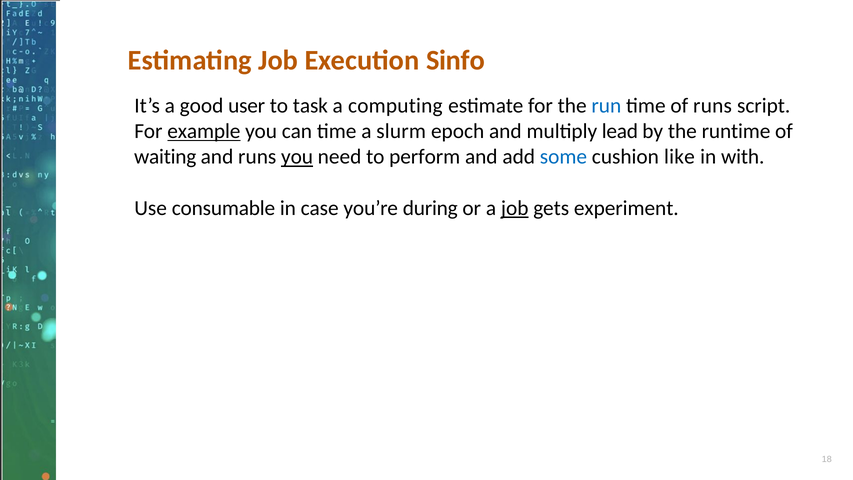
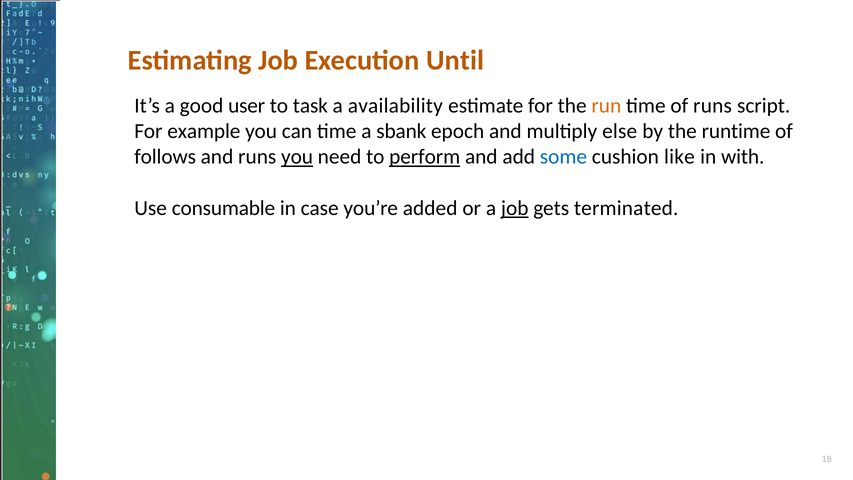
Sinfo: Sinfo -> Until (455, 61)
computing: computing -> availability (395, 106)
run colour: blue -> orange (606, 106)
example underline: present -> none (204, 131)
slurm: slurm -> sbank (401, 131)
lead: lead -> else (620, 131)
waiting: waiting -> follows (165, 157)
perform underline: none -> present (425, 157)
during: during -> added (430, 208)
experiment: experiment -> terminated (626, 208)
